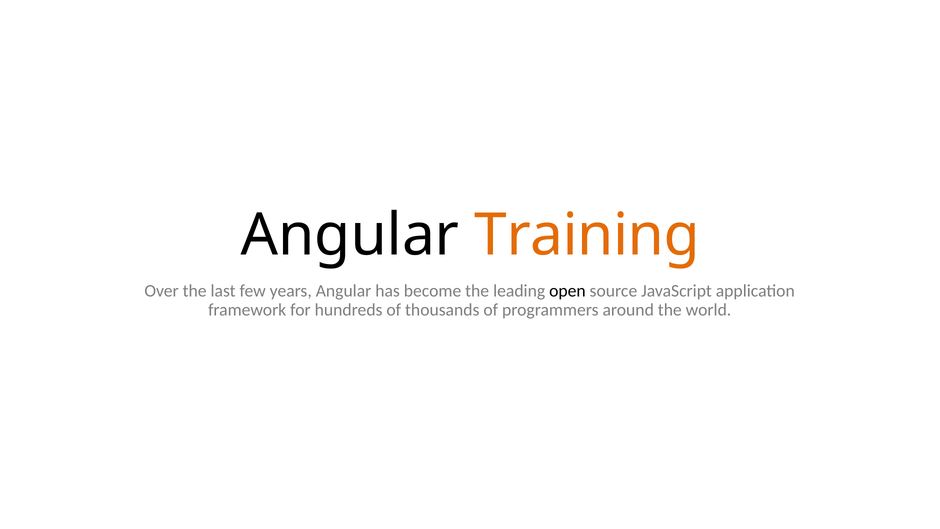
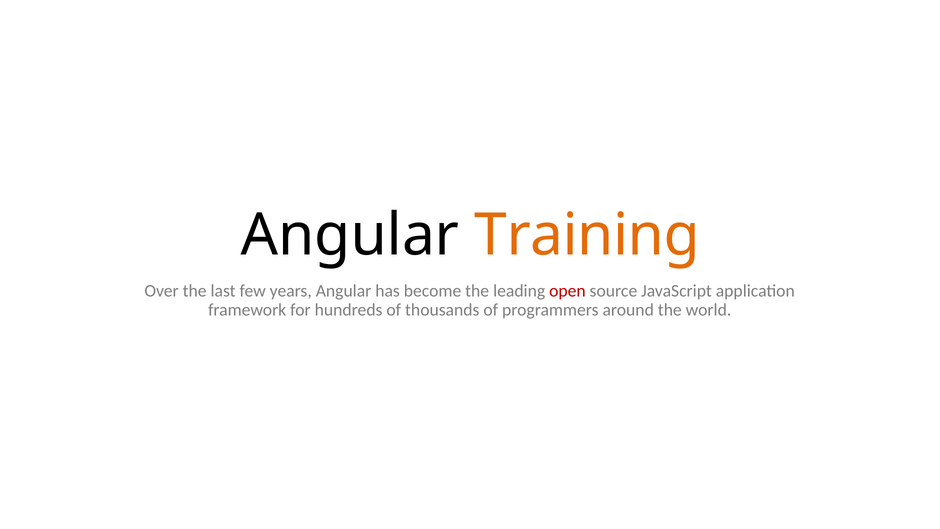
open colour: black -> red (567, 291)
